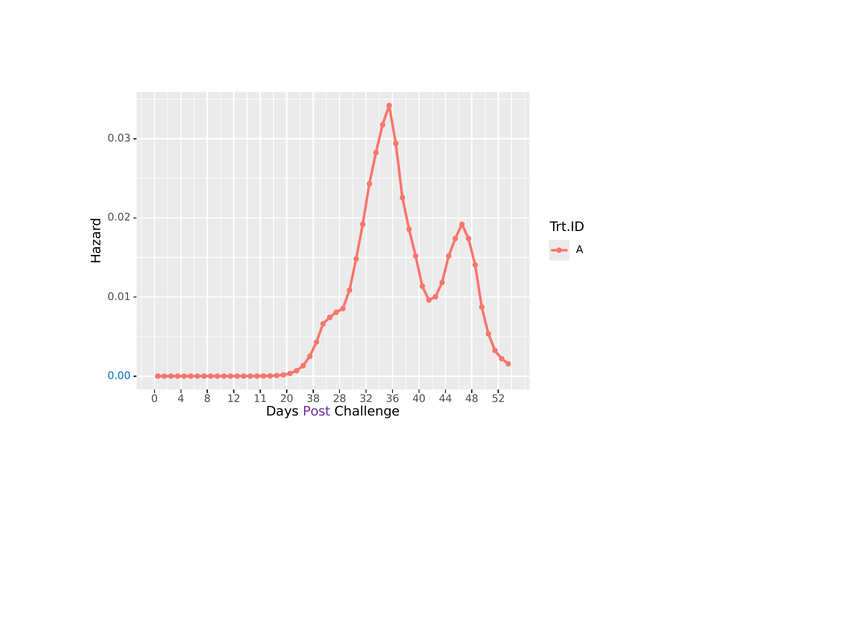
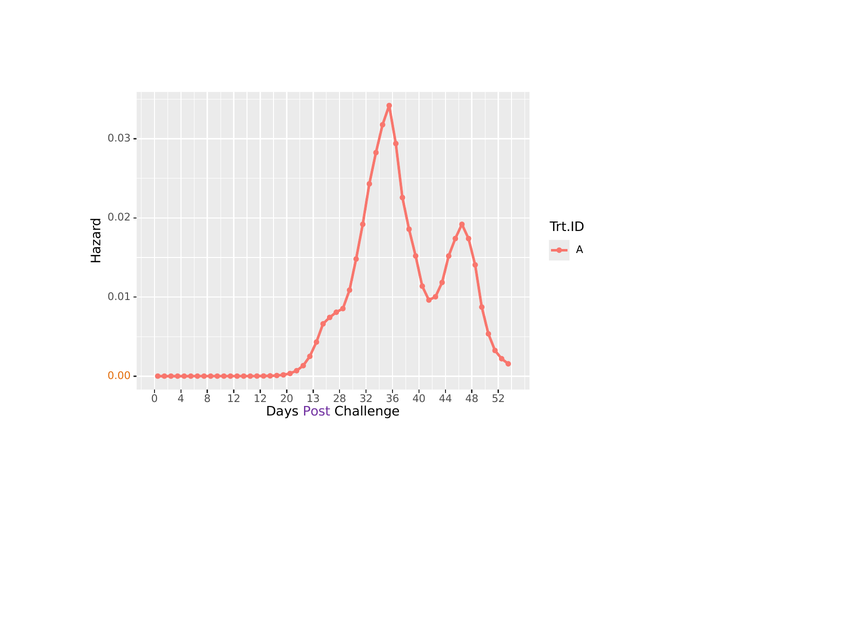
0.00 colour: blue -> orange (119, 376)
12 11: 11 -> 12 (260, 399)
38: 38 -> 13 (313, 399)
